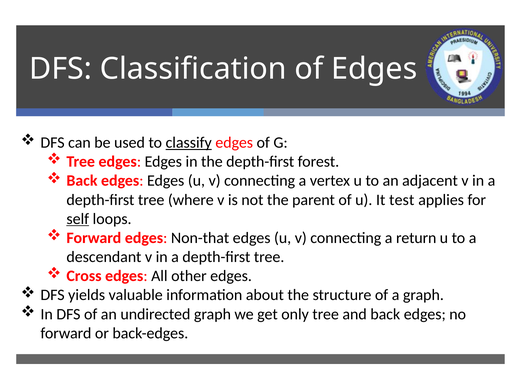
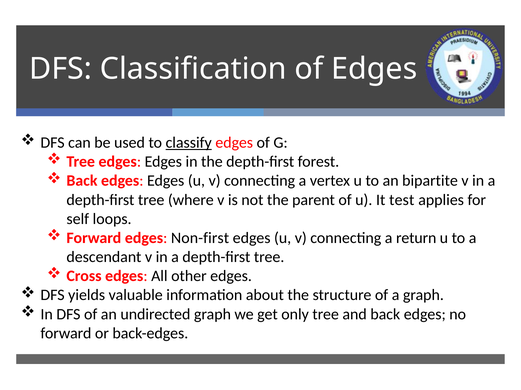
adjacent: adjacent -> bipartite (430, 181)
self underline: present -> none (78, 219)
Non-that: Non-that -> Non-first (200, 238)
